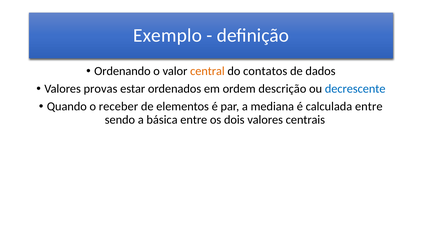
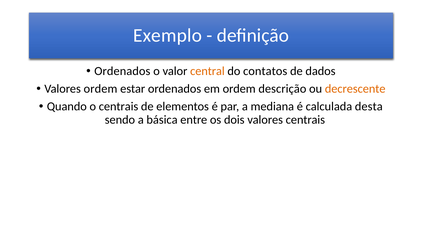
Ordenando: Ordenando -> Ordenados (122, 71)
Valores provas: provas -> ordem (100, 89)
decrescente colour: blue -> orange (355, 89)
o receber: receber -> centrais (119, 107)
calculada entre: entre -> desta (369, 107)
